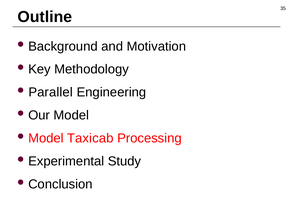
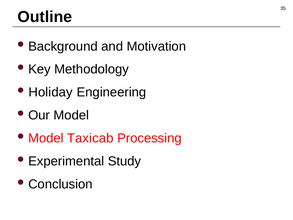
Parallel: Parallel -> Holiday (51, 92)
